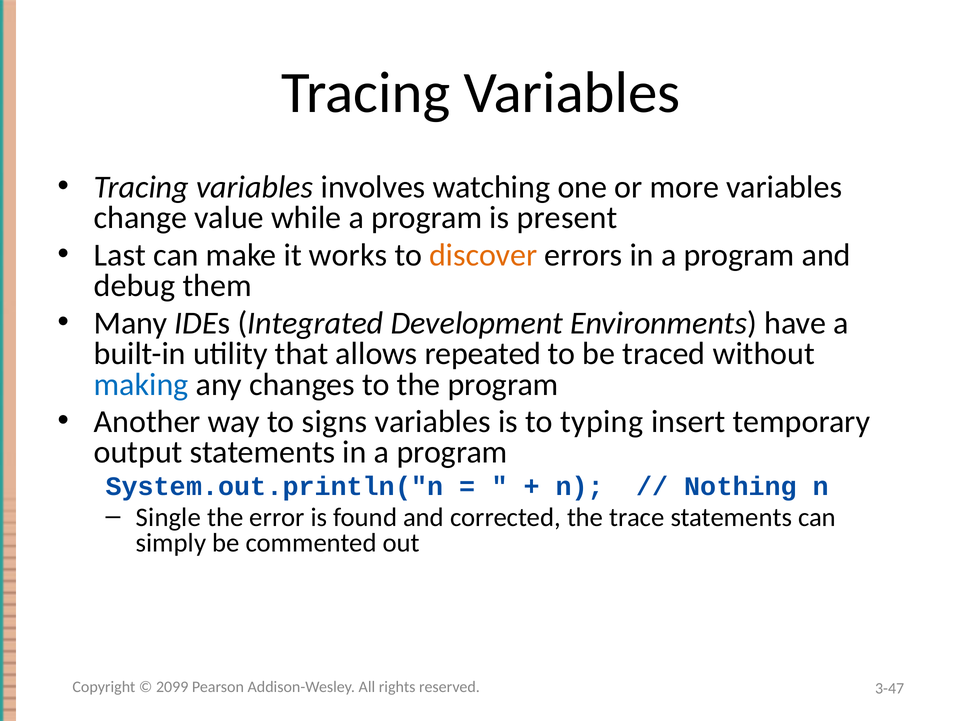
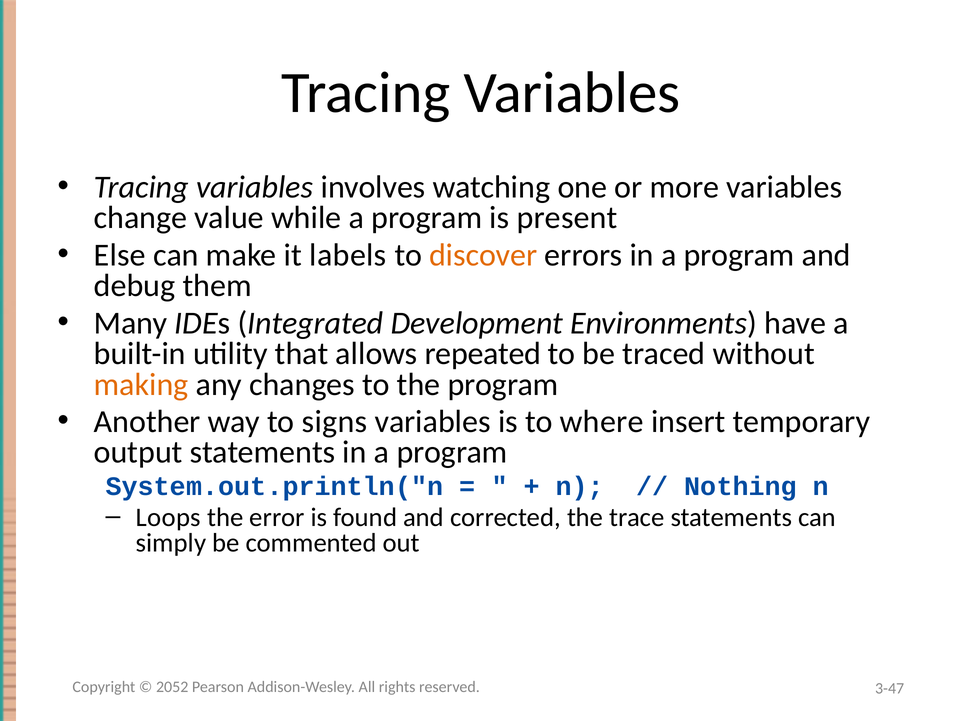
Last: Last -> Else (120, 255)
works: works -> labels (348, 255)
making colour: blue -> orange (141, 385)
typing: typing -> where (602, 422)
Single: Single -> Loops (168, 518)
2099: 2099 -> 2052 (172, 687)
